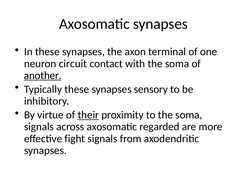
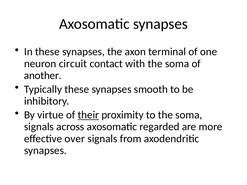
another underline: present -> none (43, 76)
sensory: sensory -> smooth (151, 89)
fight: fight -> over (75, 139)
